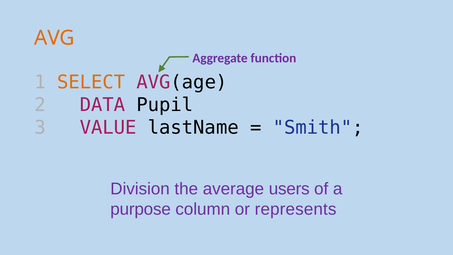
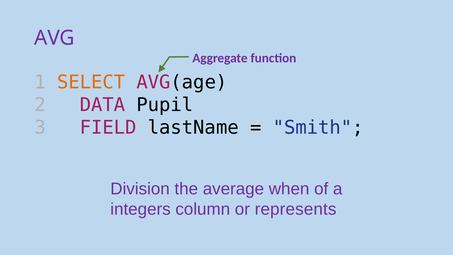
AVG colour: orange -> purple (55, 38)
VALUE: VALUE -> FIELD (108, 127)
users: users -> when (289, 189)
purpose: purpose -> integers (140, 209)
